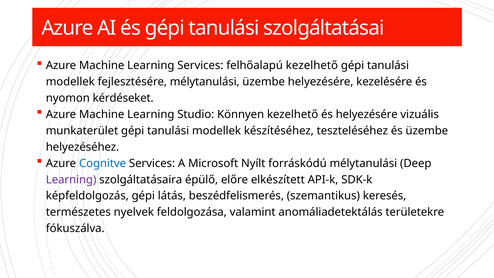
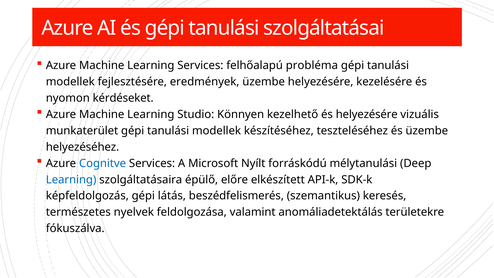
felhőalapú kezelhető: kezelhető -> probléma (312, 65)
fejlesztésére mélytanulási: mélytanulási -> eredmények (205, 82)
Learning colour: purple -> blue (71, 180)
